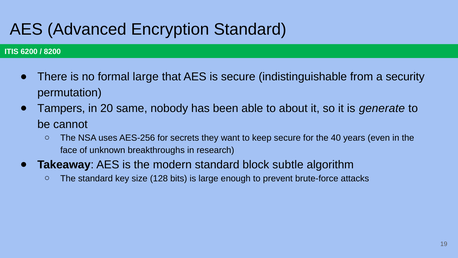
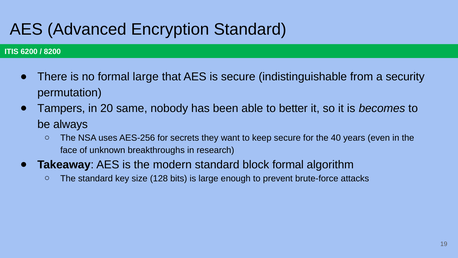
about: about -> better (293, 108)
generate: generate -> becomes (382, 108)
cannot: cannot -> always (71, 124)
block subtle: subtle -> formal (288, 165)
